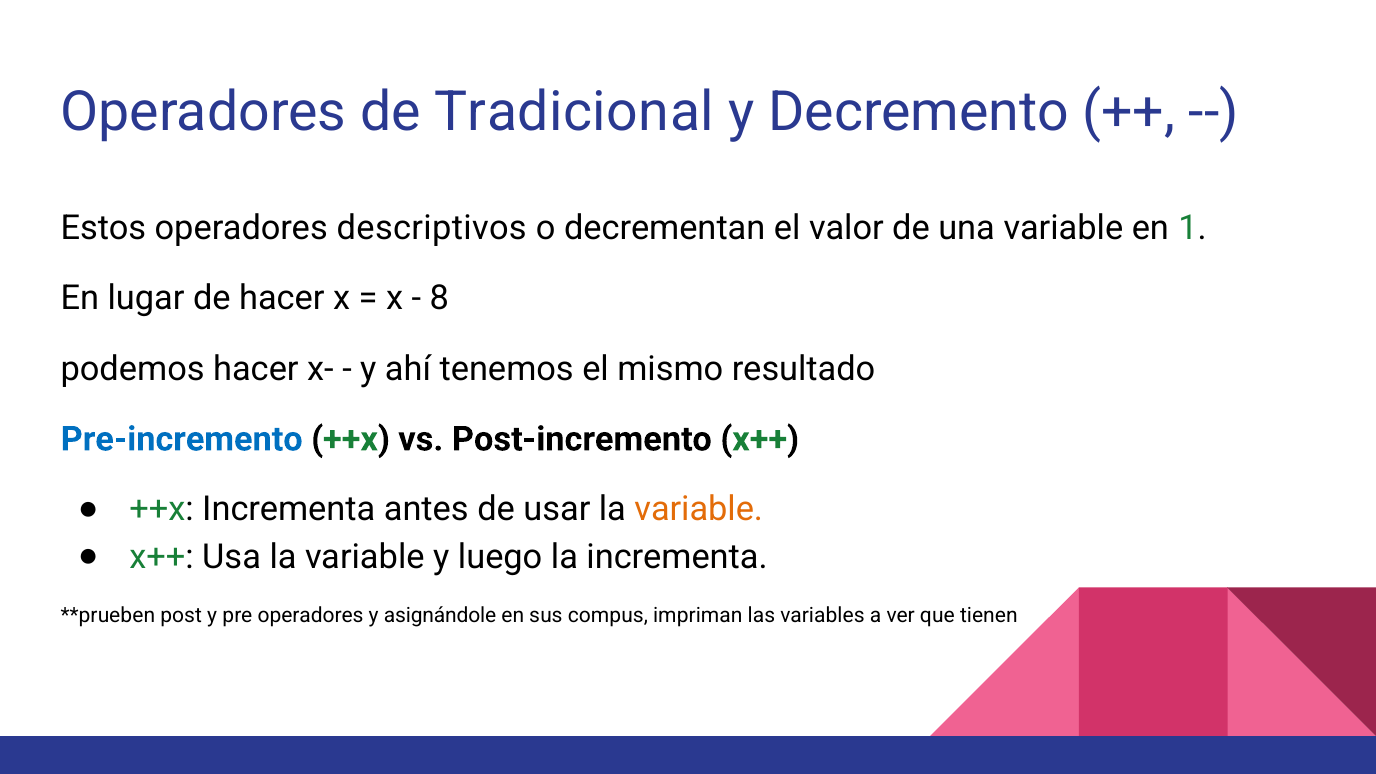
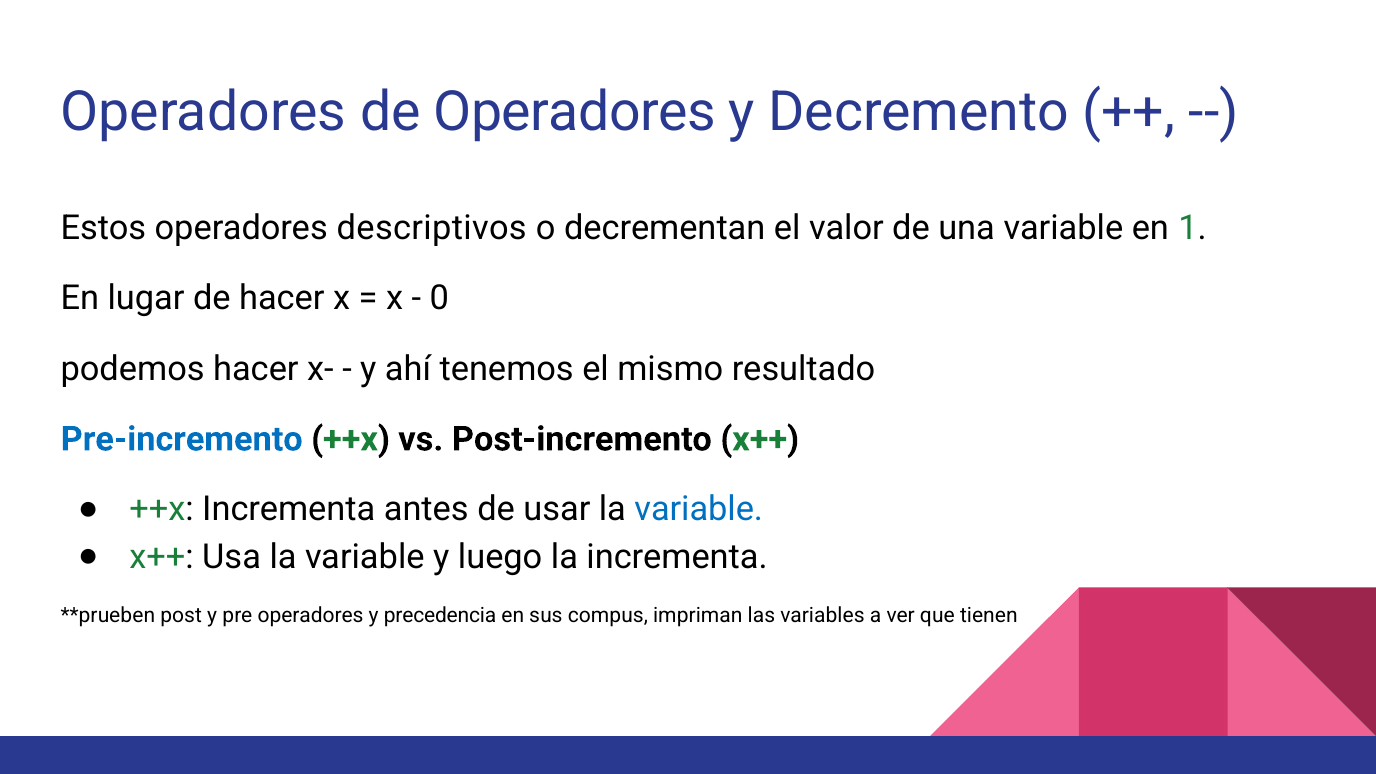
de Tradicional: Tradicional -> Operadores (575, 113)
8: 8 -> 0 (439, 298)
variable colour: orange -> blue (699, 510)
asignándole: asignándole -> precedencia (440, 616)
